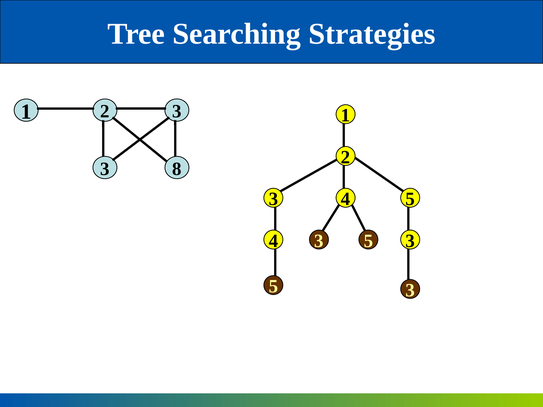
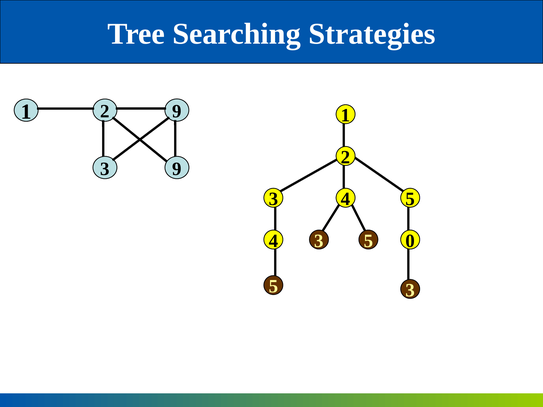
3: 3 -> 9 (177, 111)
3 8: 8 -> 9 (177, 169)
4 3: 3 -> 0 (410, 241)
